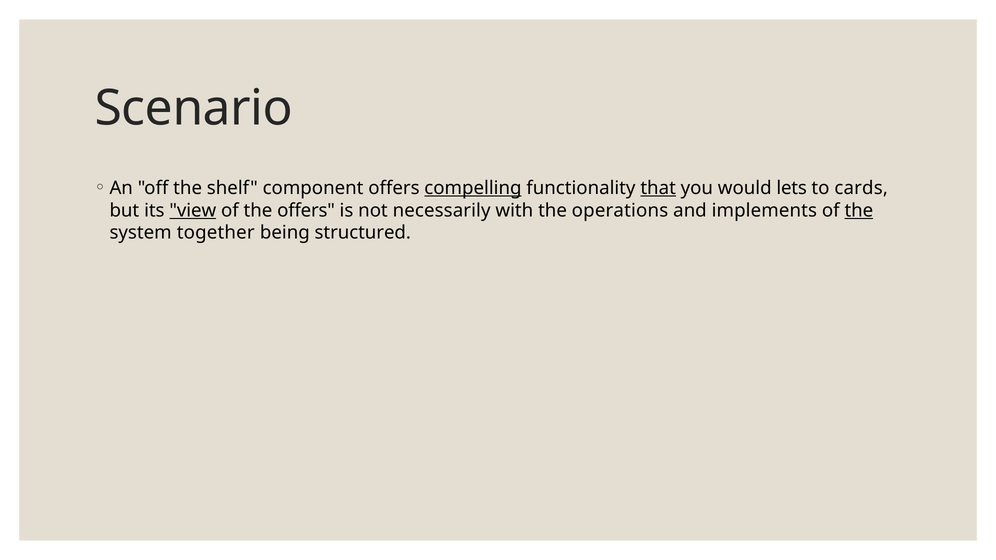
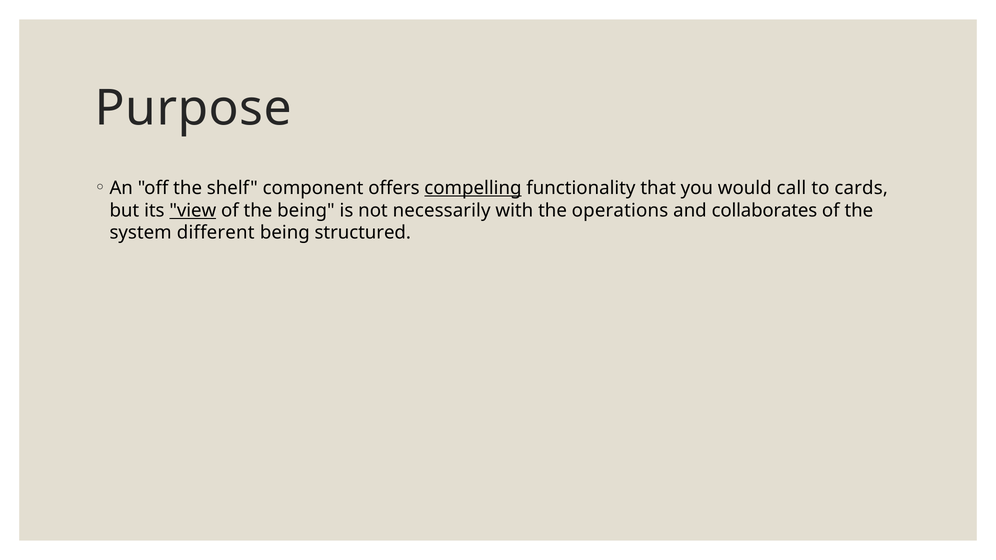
Scenario: Scenario -> Purpose (193, 108)
that underline: present -> none (658, 188)
lets: lets -> call (791, 188)
the offers: offers -> being (306, 210)
implements: implements -> collaborates (764, 210)
the underline: present -> none (859, 210)
together: together -> different (216, 233)
